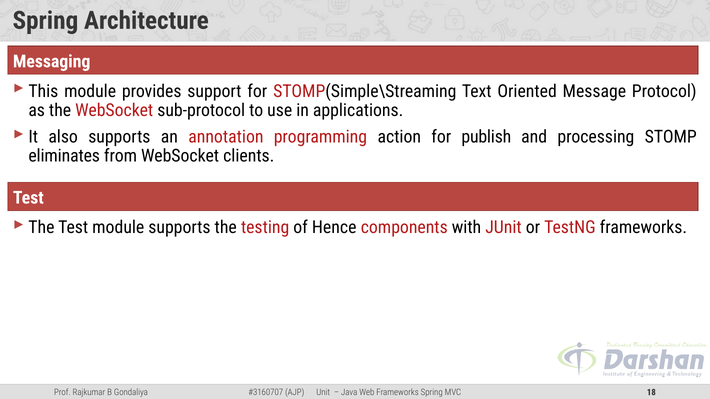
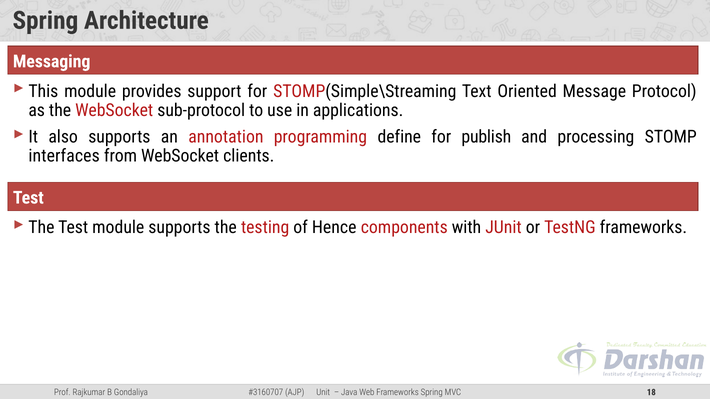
action: action -> define (399, 137)
eliminates: eliminates -> interfaces (64, 156)
